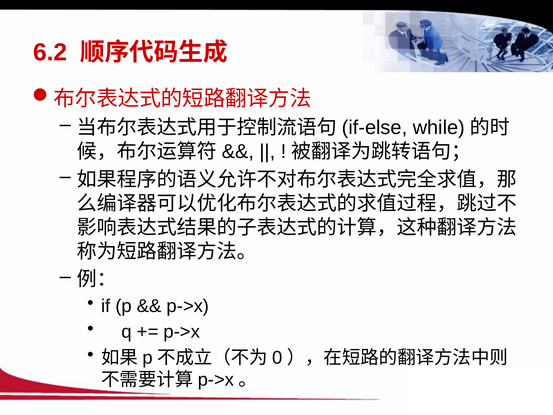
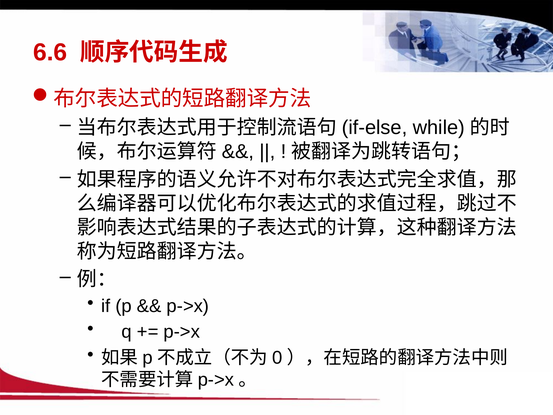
6.2: 6.2 -> 6.6 (50, 52)
